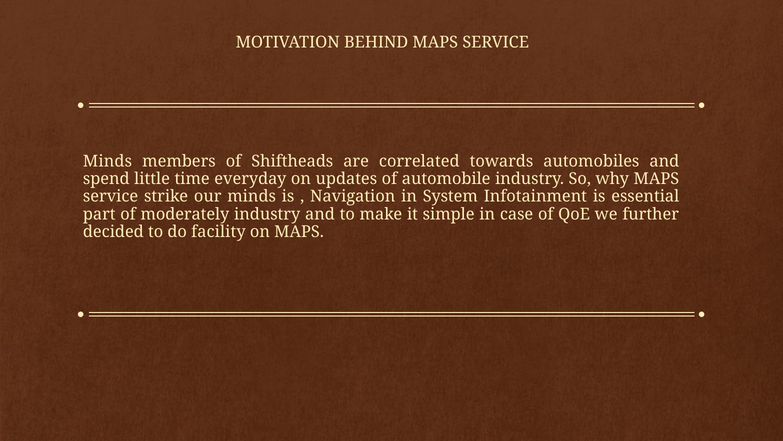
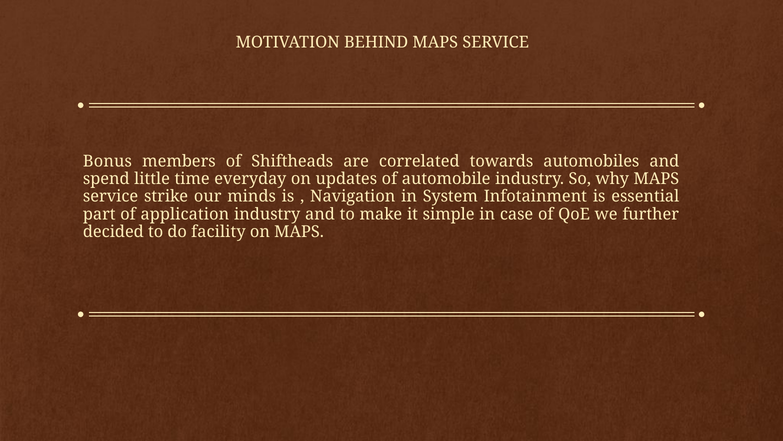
Minds: Minds -> Bonus (107, 161)
moderately: moderately -> application (185, 214)
